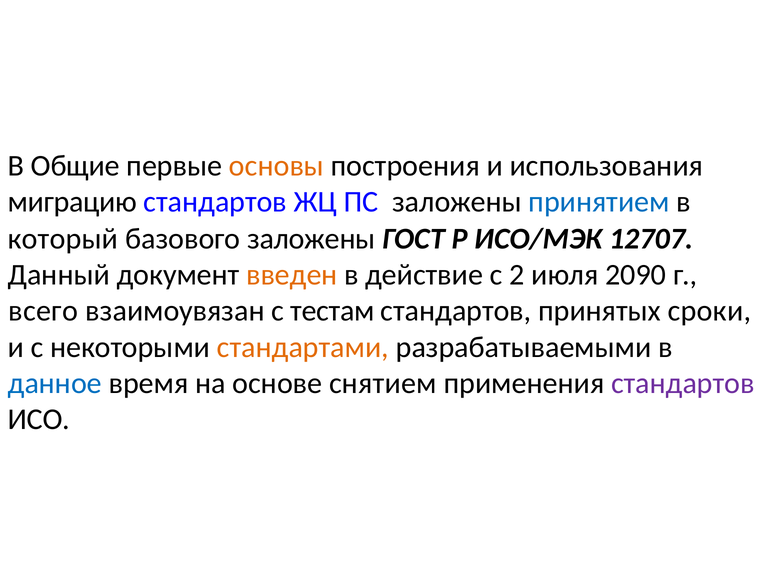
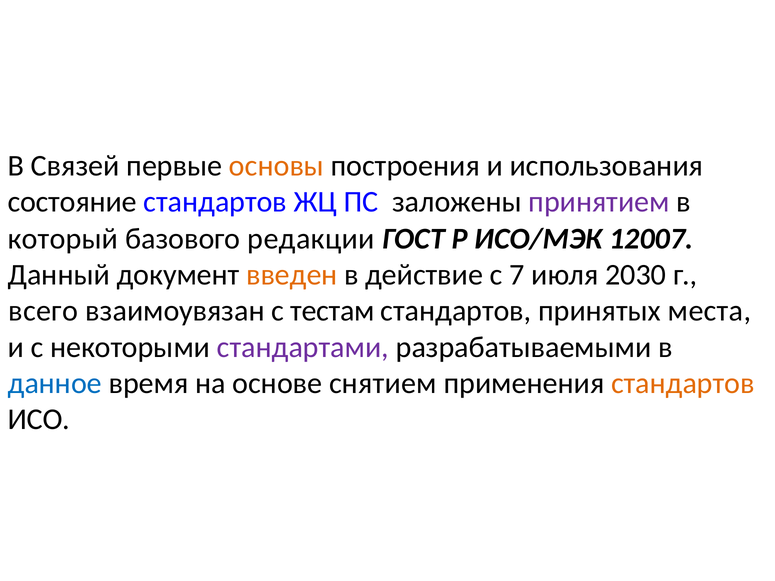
Общие: Общие -> Связей (75, 166)
миграцию: миграцию -> состояние (72, 202)
принятием colour: blue -> purple (599, 202)
базового заложены: заложены -> редакции (311, 239)
12707: 12707 -> 12007 (651, 239)
2: 2 -> 7 (517, 275)
2090: 2090 -> 2030 (636, 275)
сроки: сроки -> места (709, 311)
стандартами colour: orange -> purple (303, 347)
стандартов colour: purple -> orange (683, 383)
